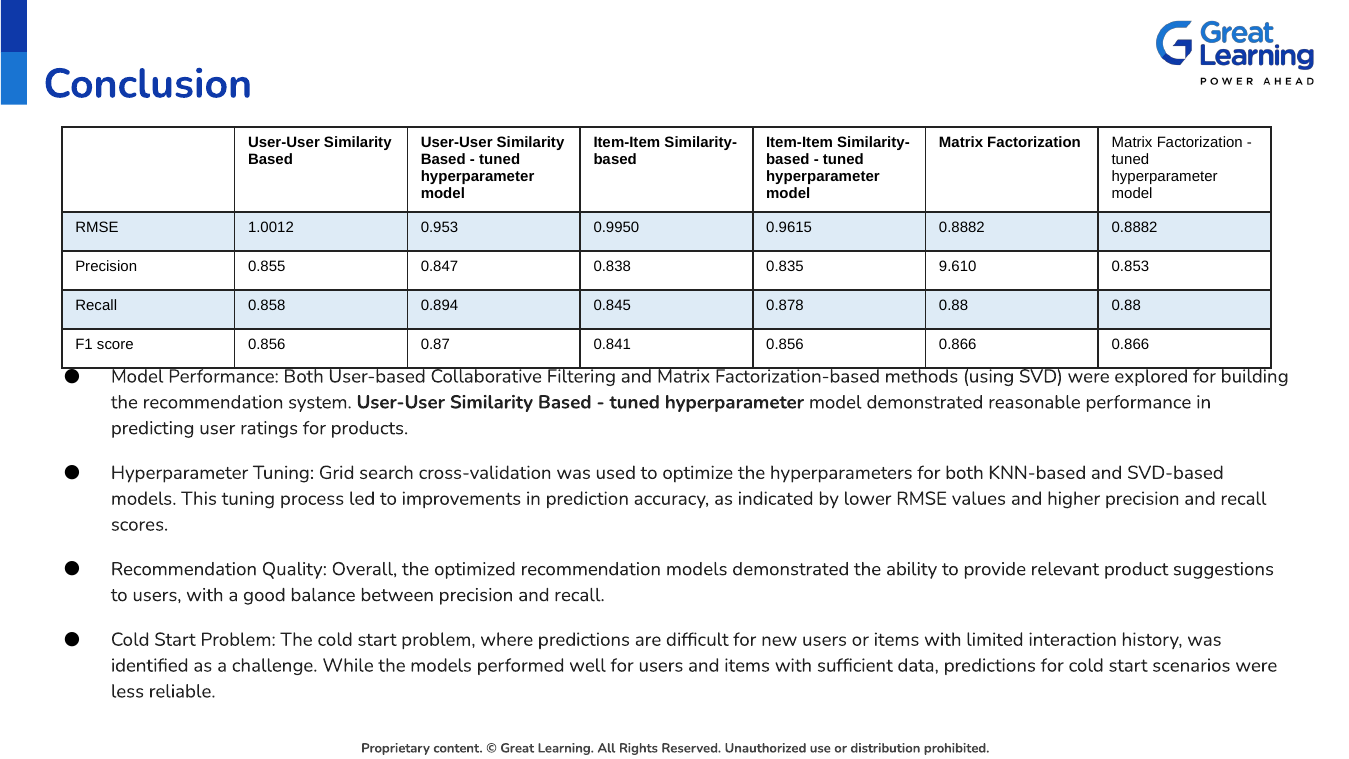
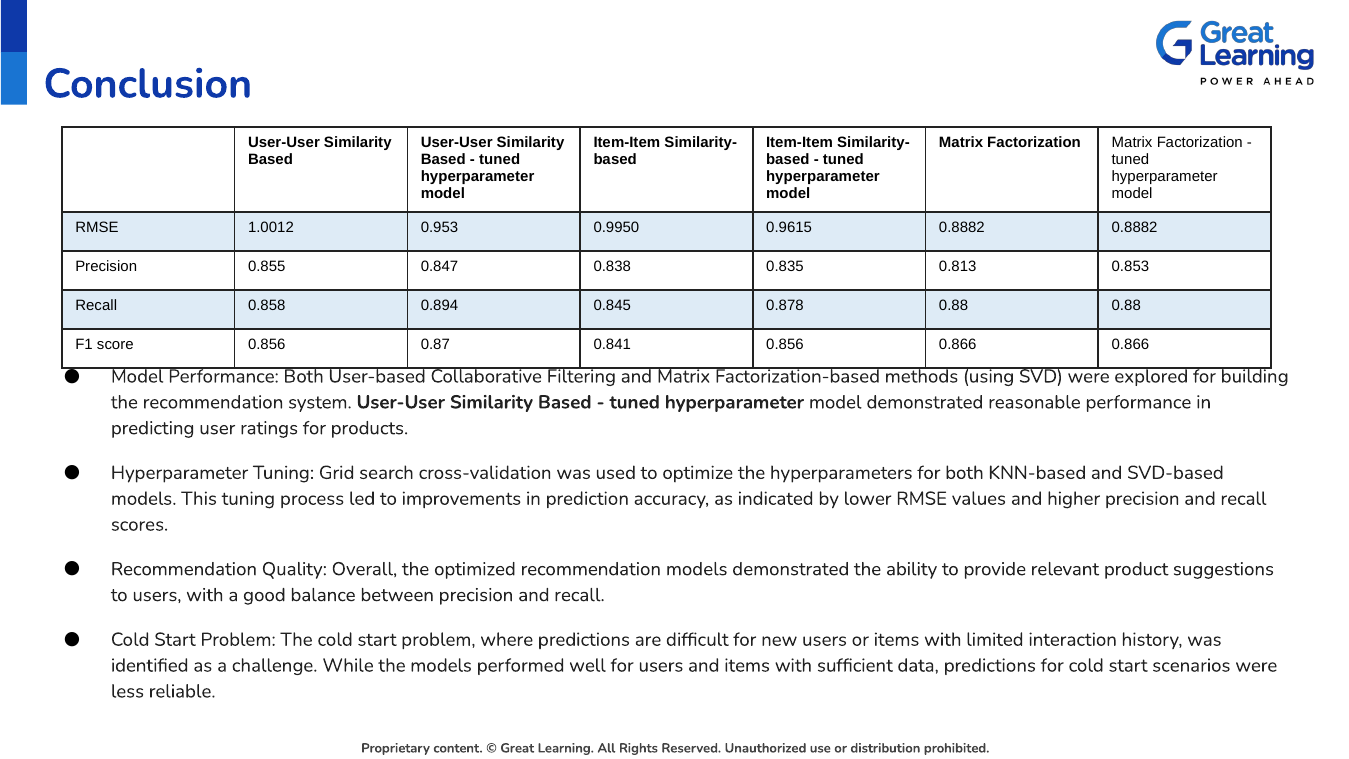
9.610: 9.610 -> 0.813 (958, 266)
